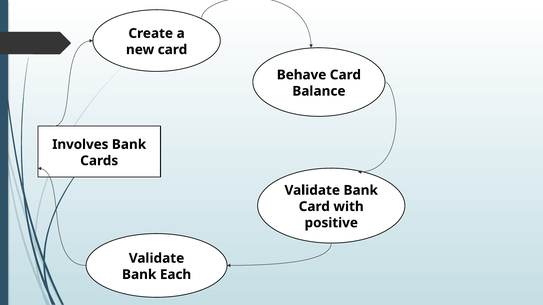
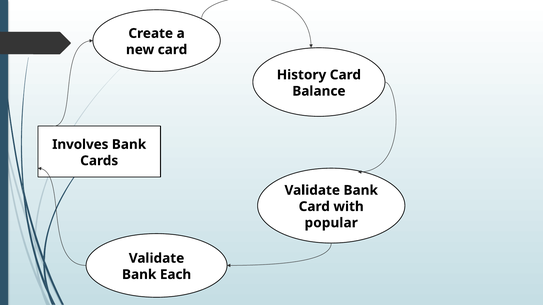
Behave: Behave -> History (301, 75)
positive: positive -> popular (331, 223)
